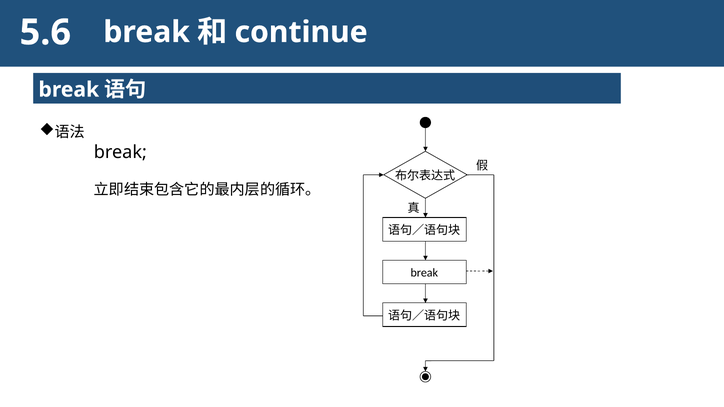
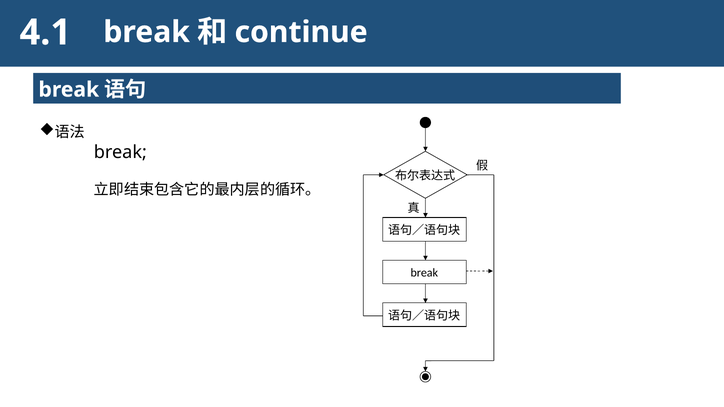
5.6: 5.6 -> 4.1 (45, 32)
